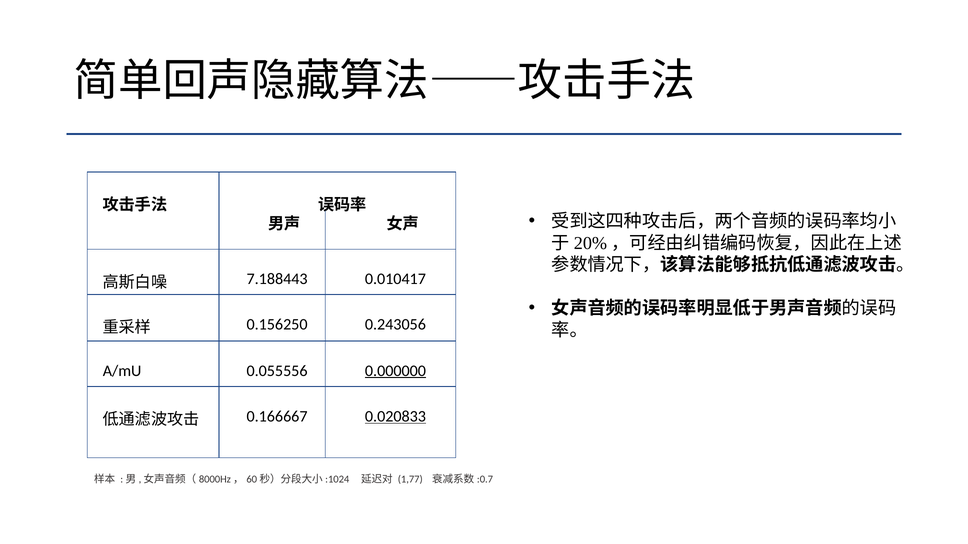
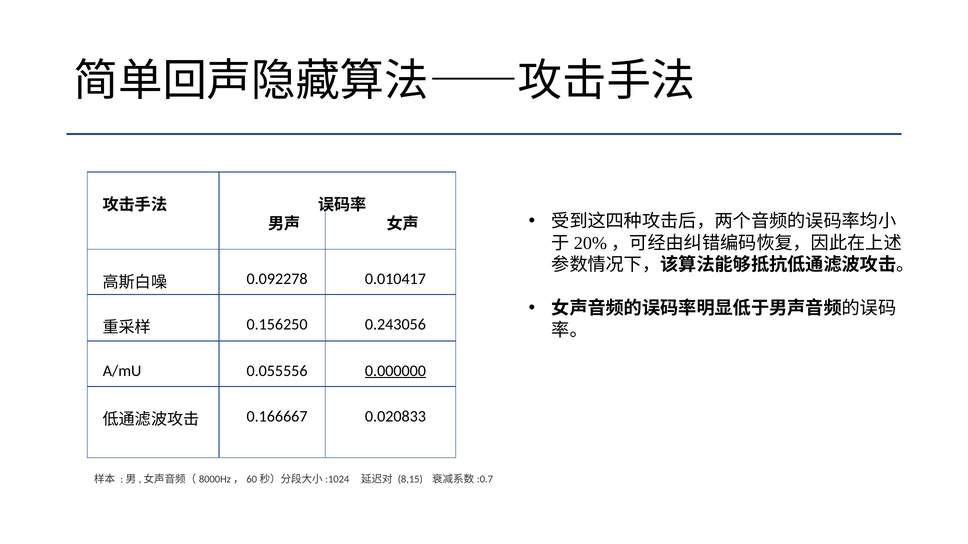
7.188443: 7.188443 -> 0.092278 (277, 279)
0.020833 underline: present -> none (395, 417)
1,77: 1,77 -> 8,15 (410, 480)
